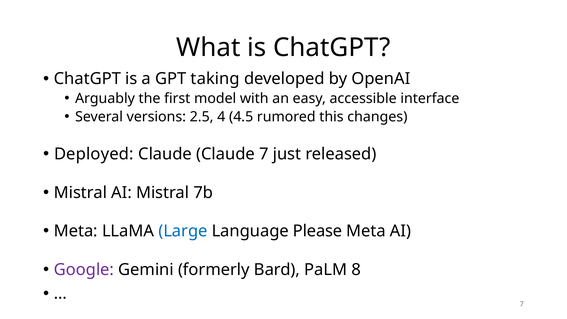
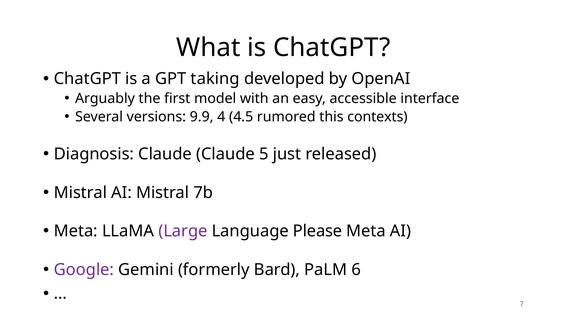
2.5: 2.5 -> 9.9 (202, 117)
changes: changes -> contexts (377, 117)
Deployed: Deployed -> Diagnosis (94, 154)
Claude 7: 7 -> 5 (264, 154)
Large colour: blue -> purple (183, 231)
8: 8 -> 6 (356, 270)
